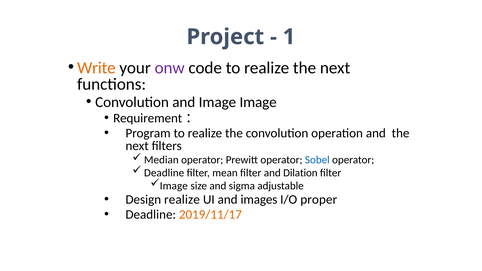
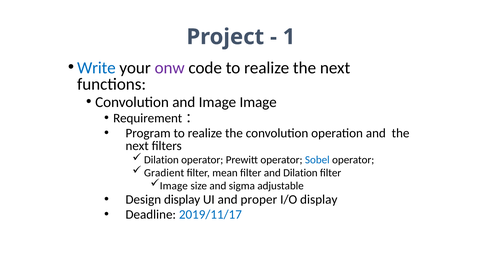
Write colour: orange -> blue (96, 68)
Median: Median -> Dilation (161, 160)
Deadline: Deadline -> Gradient (164, 173)
Design realize: realize -> display (182, 200)
images: images -> proper (259, 200)
I/O proper: proper -> display (319, 200)
2019/11/17 colour: orange -> blue (210, 215)
